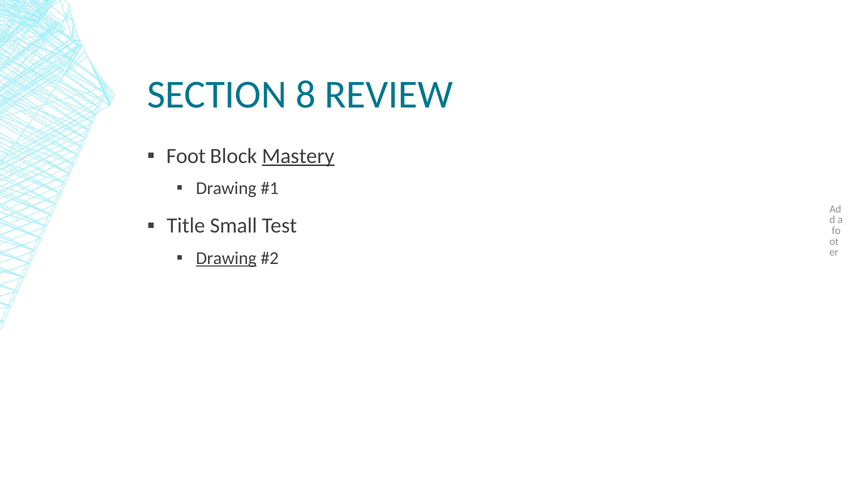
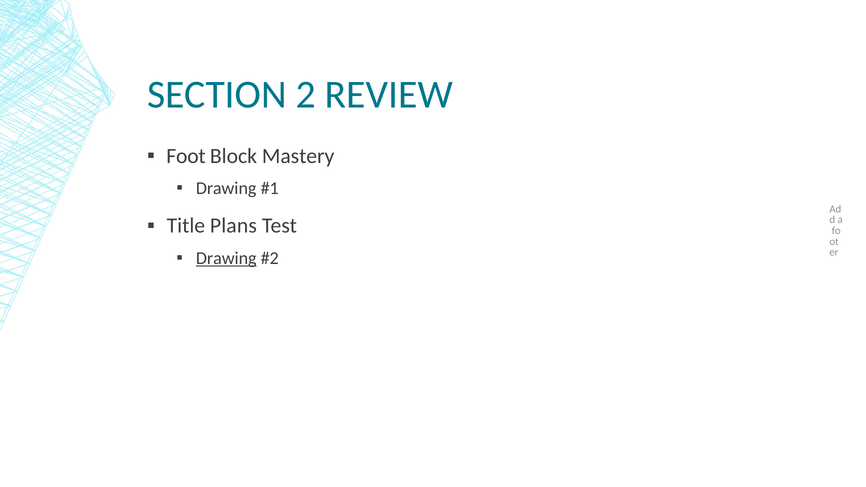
8: 8 -> 2 (306, 95)
Mastery underline: present -> none (298, 156)
Small: Small -> Plans (233, 226)
